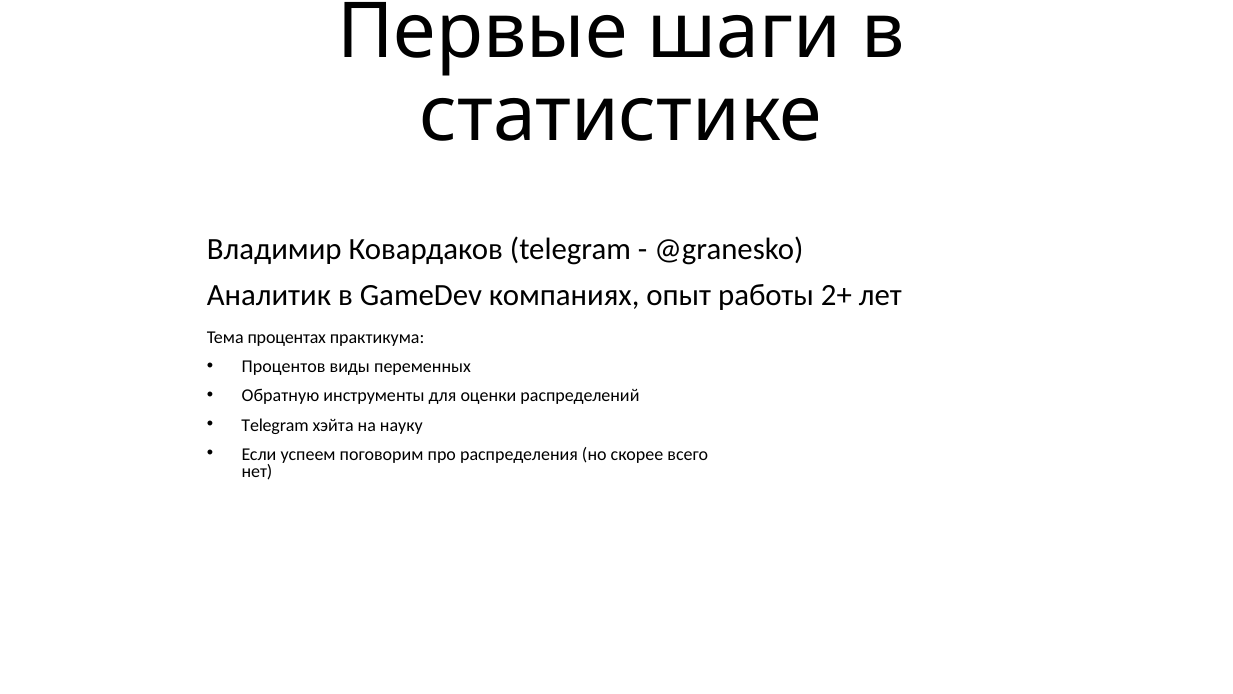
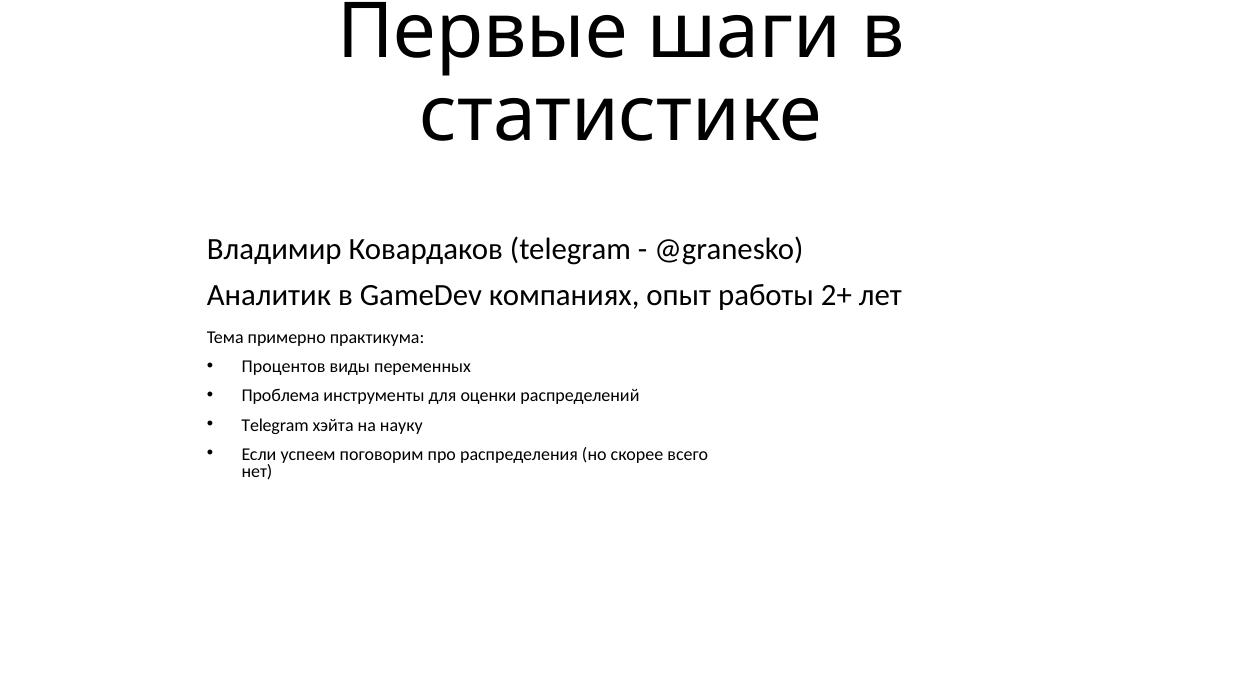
процентах: процентах -> примерно (287, 338)
Обратную: Обратную -> Проблема (280, 396)
